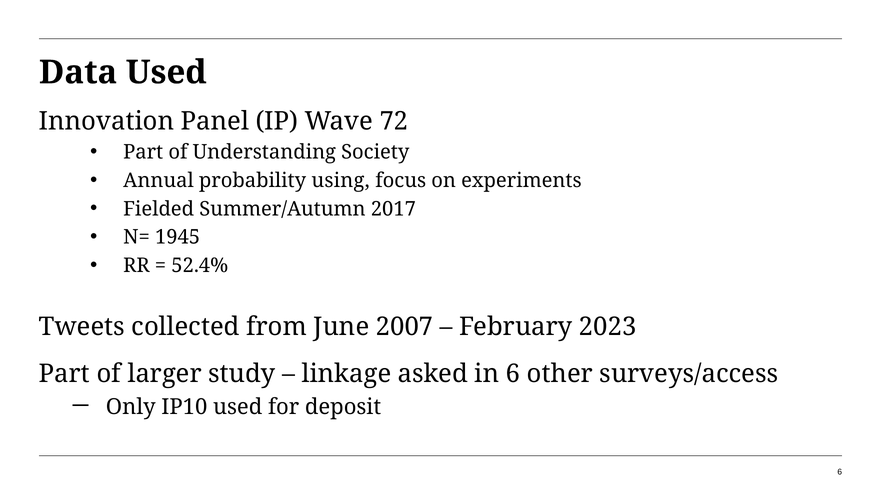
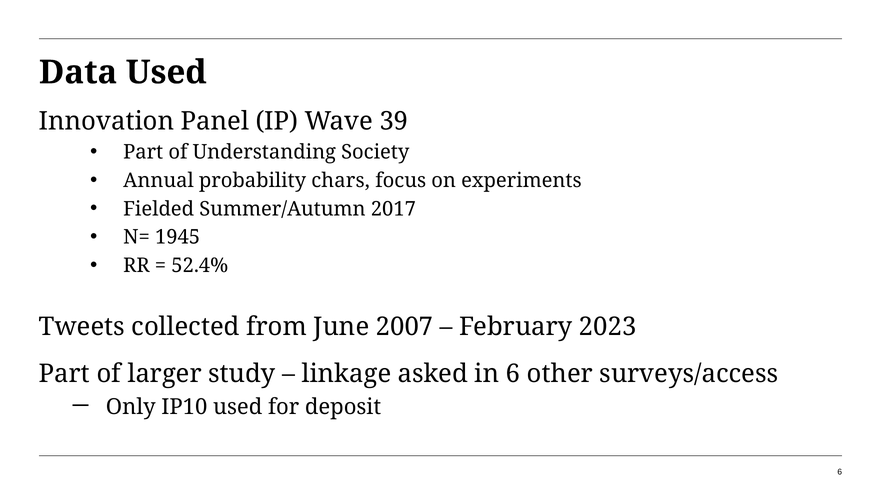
72: 72 -> 39 (394, 121)
using: using -> chars (341, 181)
